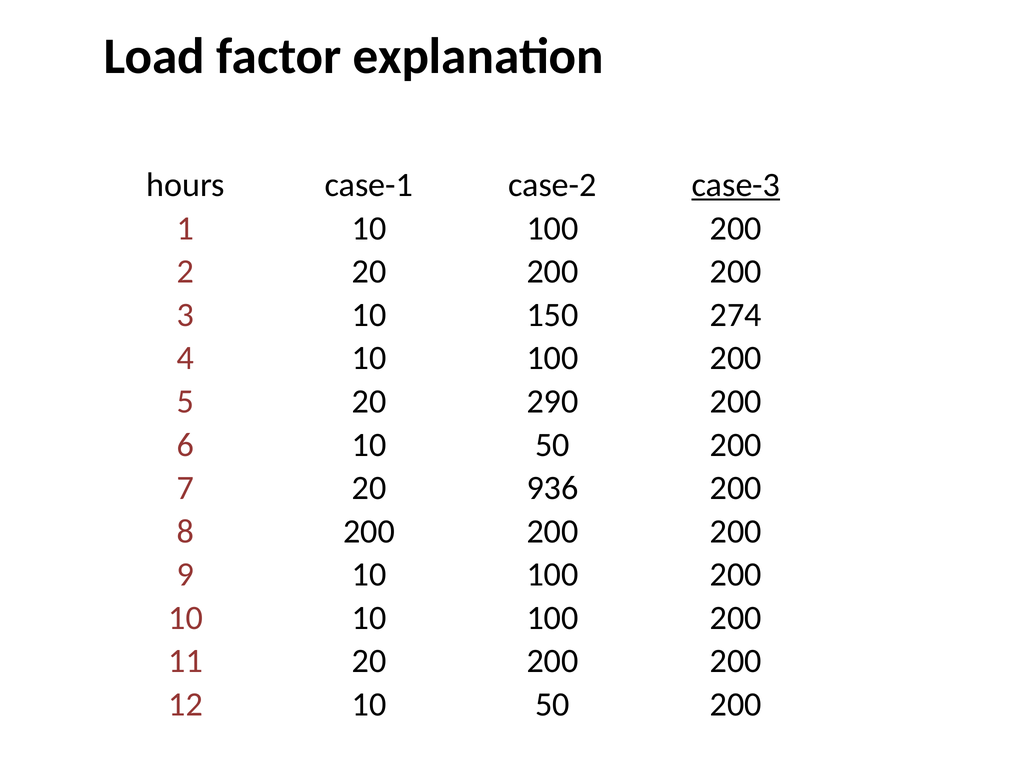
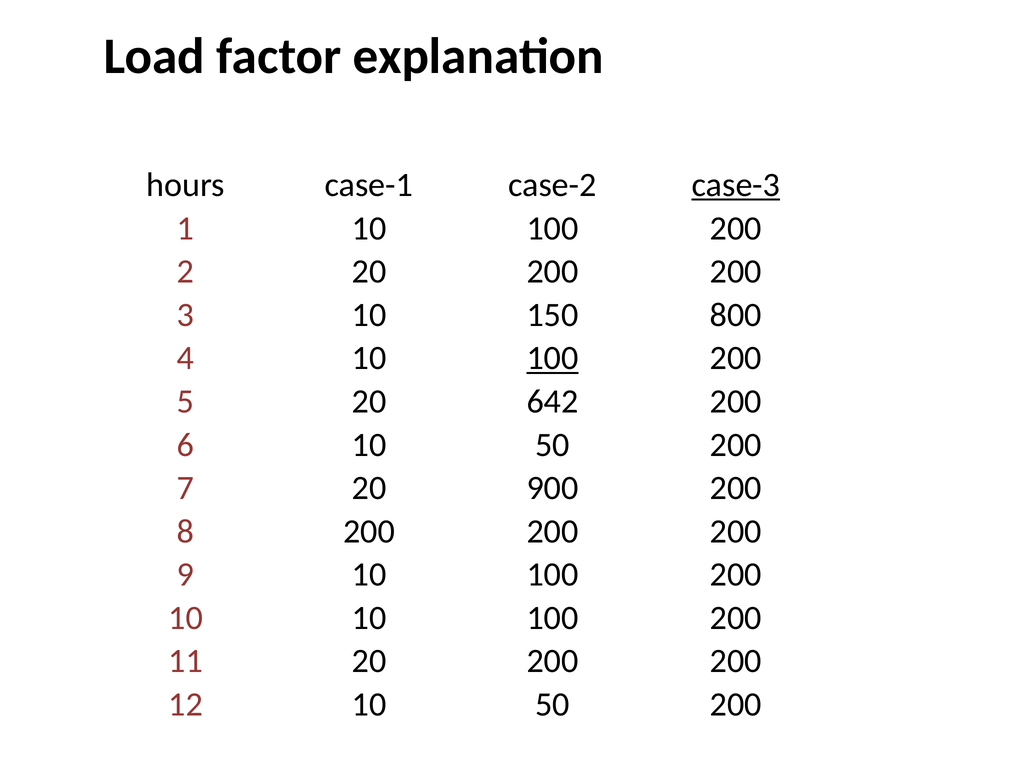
274: 274 -> 800 (736, 315)
100 underline: none -> present (552, 358)
290: 290 -> 642 (552, 401)
936: 936 -> 900 (552, 488)
